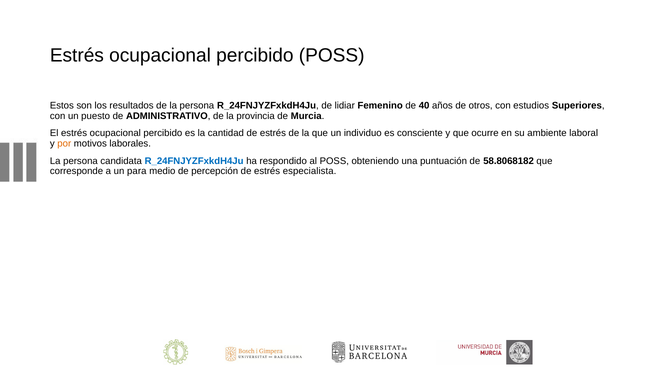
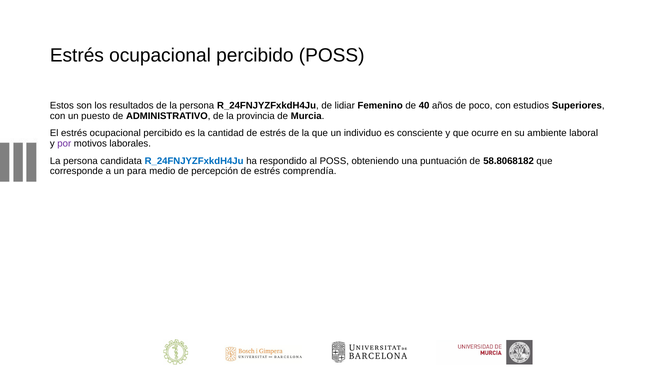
otros: otros -> poco (481, 106)
por colour: orange -> purple (64, 143)
especialista: especialista -> comprendía (310, 171)
